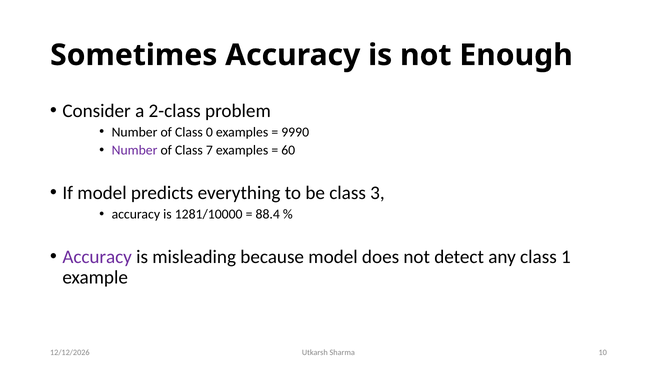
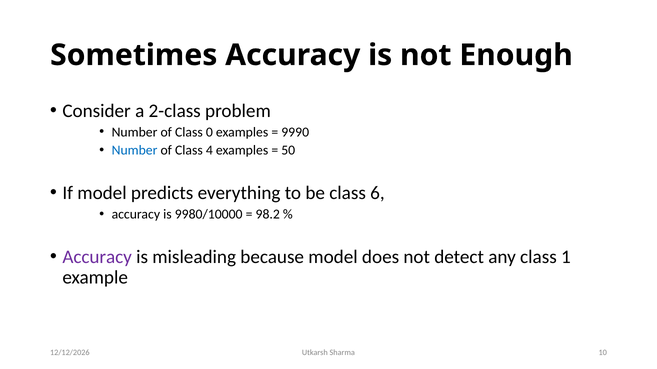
Number colour: purple -> blue (135, 150)
7: 7 -> 4 (209, 150)
60: 60 -> 50 (288, 150)
3: 3 -> 6 (377, 193)
1281/10000: 1281/10000 -> 9980/10000 (209, 214)
88.4: 88.4 -> 98.2 (268, 214)
